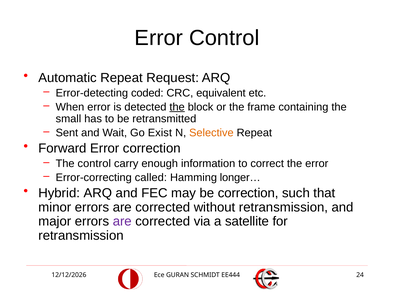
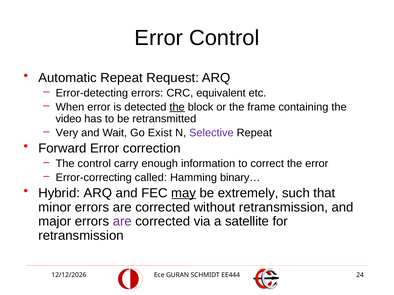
Error-detecting coded: coded -> errors (147, 93)
small: small -> video (68, 119)
Sent: Sent -> Very (67, 133)
Selective colour: orange -> purple (211, 133)
longer…: longer… -> binary… (240, 178)
may underline: none -> present (184, 193)
be correction: correction -> extremely (248, 193)
